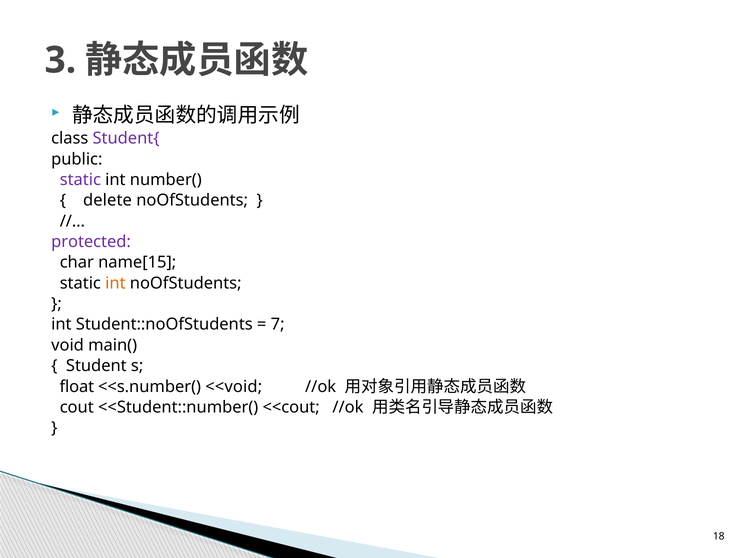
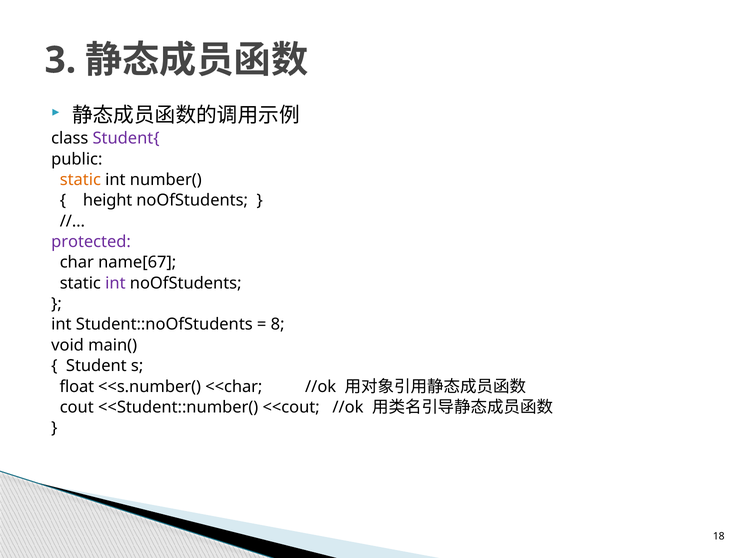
static colour: purple -> orange (80, 180)
delete: delete -> height (108, 200)
name[15: name[15 -> name[67 (137, 262)
int colour: orange -> purple (115, 283)
7: 7 -> 8 (278, 325)
<<void: <<void -> <<char (234, 387)
